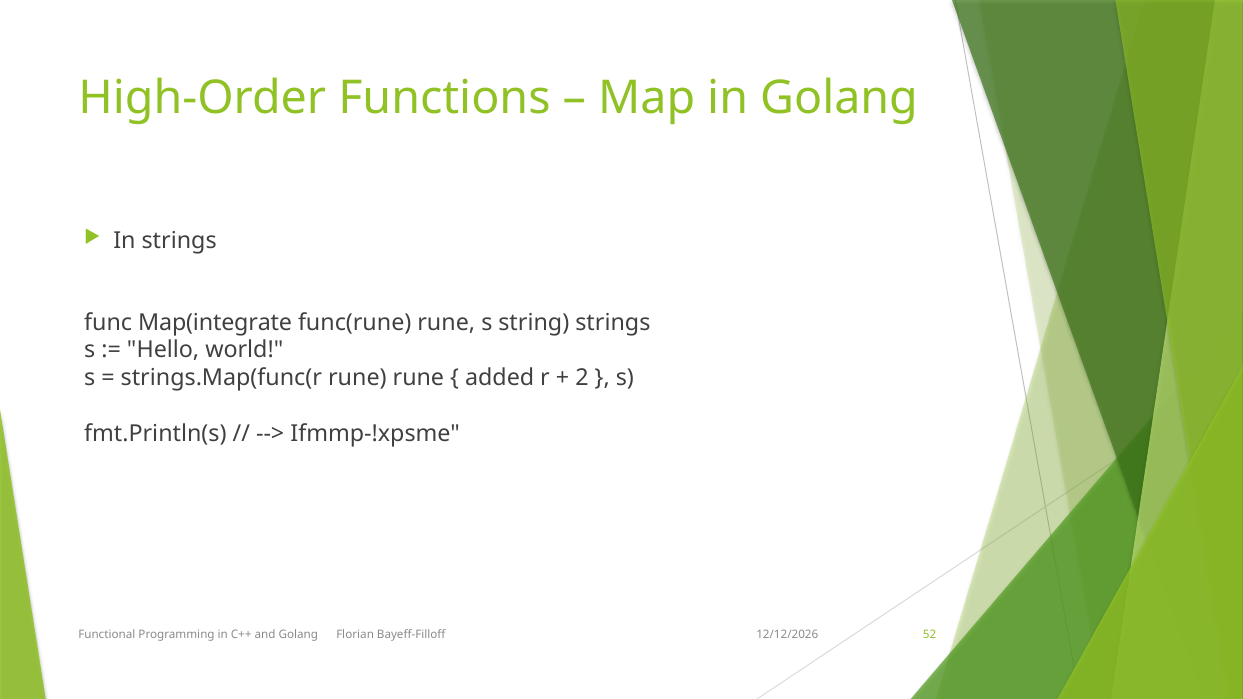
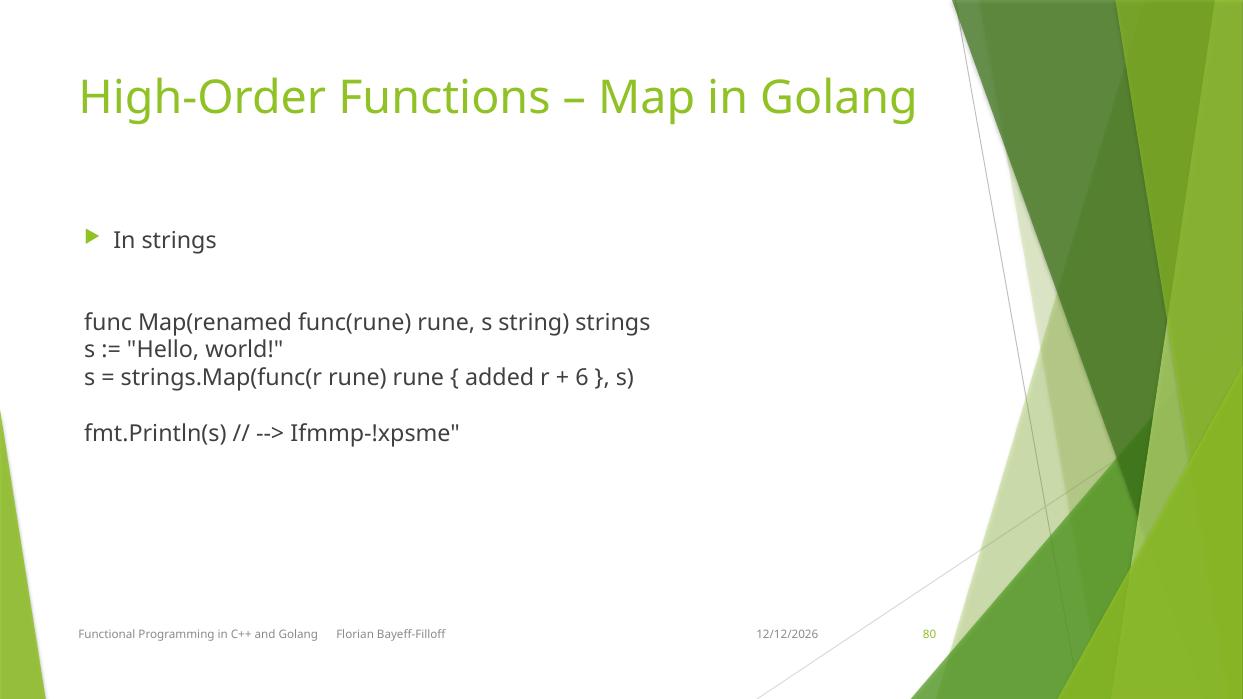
Map(integrate: Map(integrate -> Map(renamed (215, 322)
2: 2 -> 6 (582, 378)
52: 52 -> 80 (930, 634)
